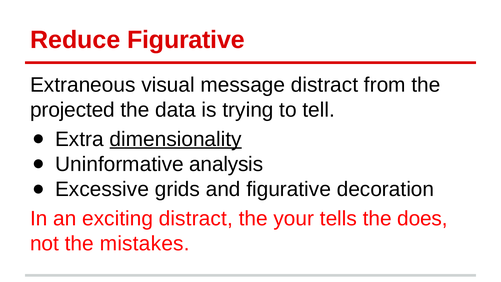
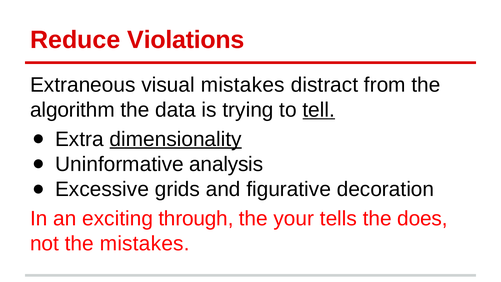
Reduce Figurative: Figurative -> Violations (186, 40)
visual message: message -> mistakes (243, 85)
projected: projected -> algorithm (72, 110)
tell underline: none -> present (319, 110)
exciting distract: distract -> through (196, 218)
